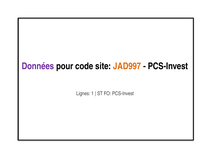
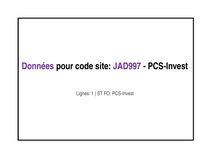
JAD997 colour: orange -> purple (127, 66)
